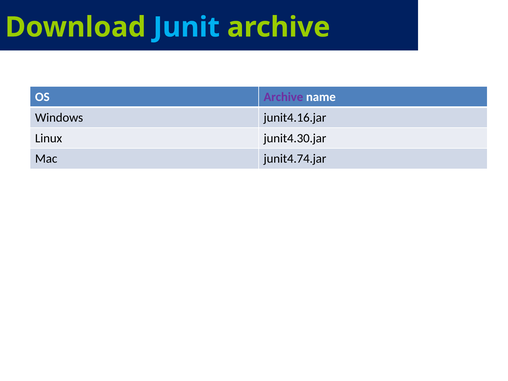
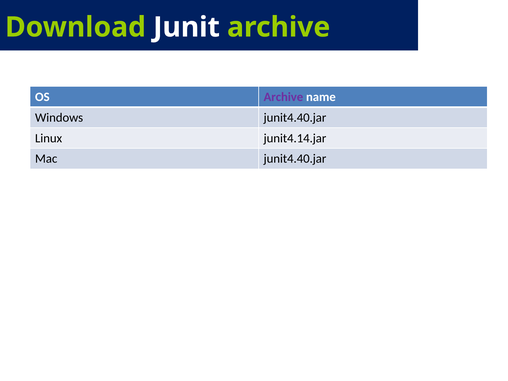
Junit colour: light blue -> white (187, 27)
Windows junit4.16.jar: junit4.16.jar -> junit4.40.jar (295, 118)
junit4.30.jar: junit4.30.jar -> junit4.14.jar (295, 138)
Mac junit4.74.jar: junit4.74.jar -> junit4.40.jar (295, 159)
